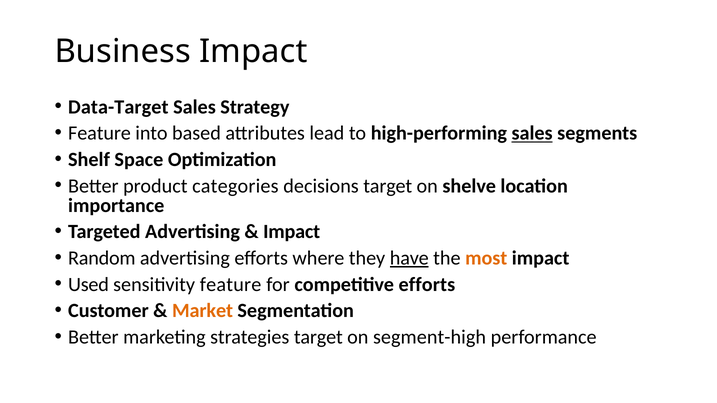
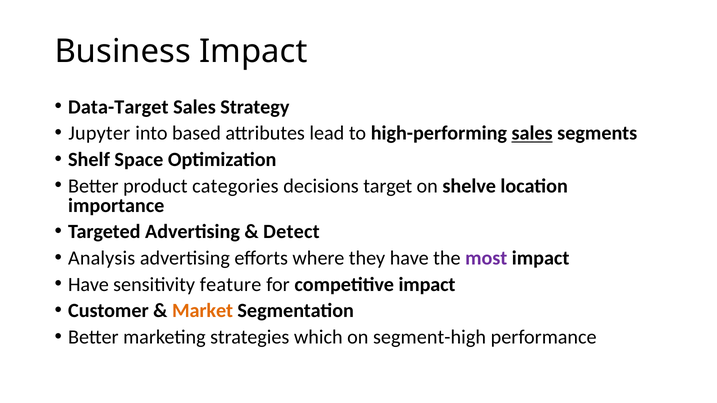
Feature: Feature -> Jupyter (99, 133)
Impact: Impact -> Detect (291, 232)
Random: Random -> Analysis (102, 258)
have underline: present -> none (409, 258)
most colour: orange -> purple (486, 258)
Used: Used -> Have (88, 285)
competitive efforts: efforts -> impact (427, 285)
strategies target: target -> which (318, 337)
